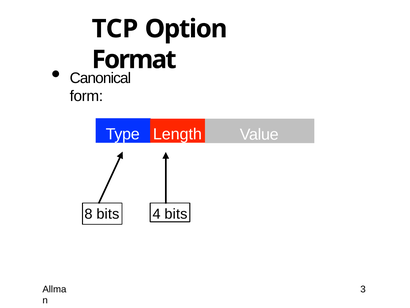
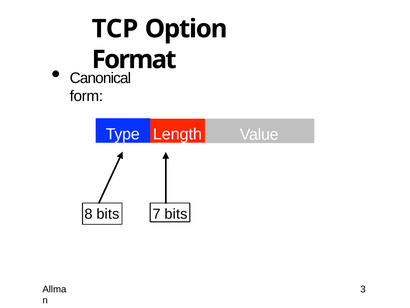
4: 4 -> 7 (157, 214)
